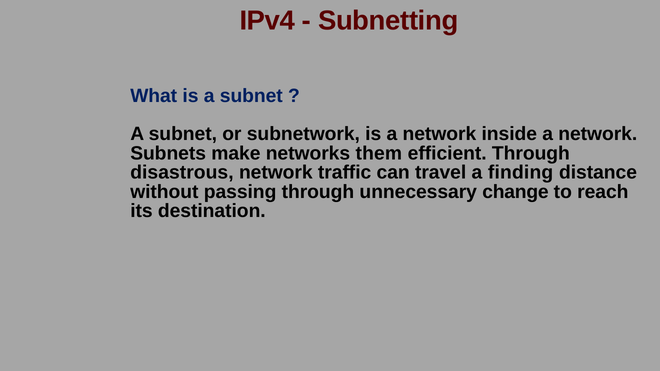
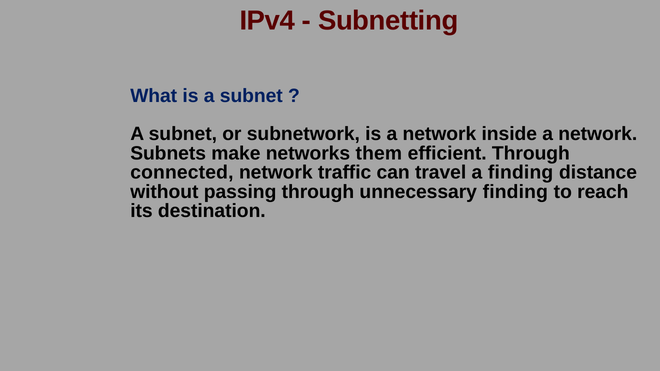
disastrous: disastrous -> connected (182, 173)
unnecessary change: change -> finding (515, 192)
